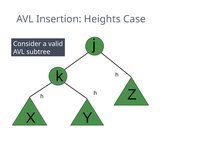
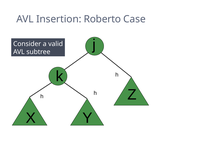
Heights: Heights -> Roberto (102, 19)
